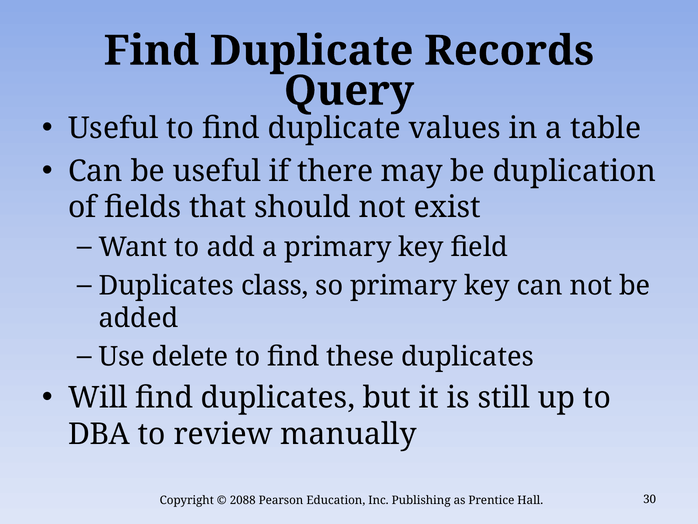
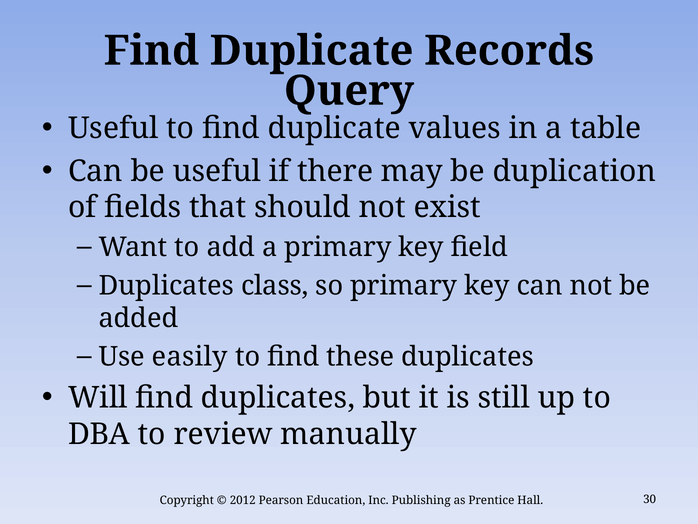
delete: delete -> easily (190, 356)
2088: 2088 -> 2012 (243, 500)
